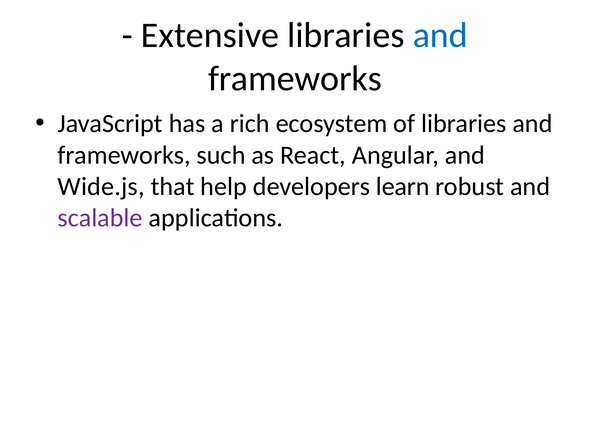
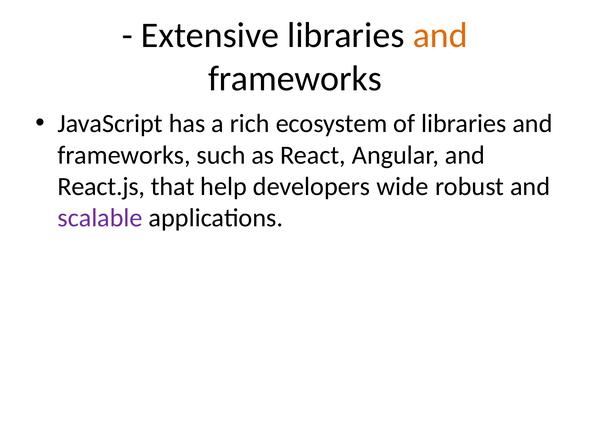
and colour: blue -> orange (440, 35)
Wide.js: Wide.js -> React.js (101, 187)
learn: learn -> wide (402, 187)
